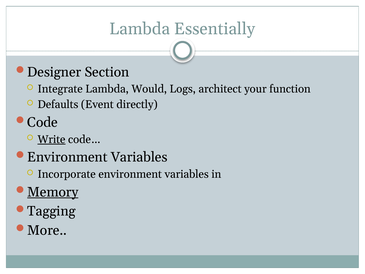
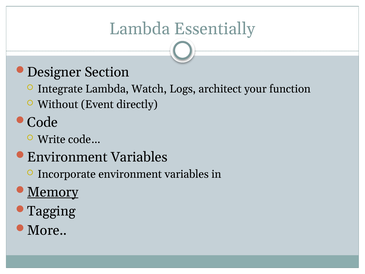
Would: Would -> Watch (149, 89)
Defaults: Defaults -> Without (58, 104)
Write underline: present -> none (51, 139)
